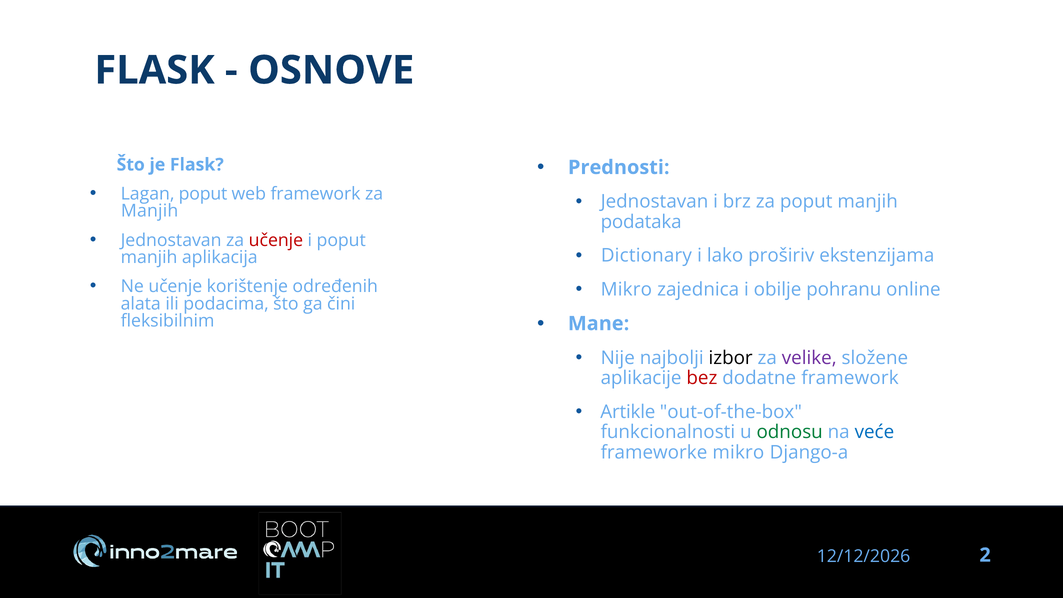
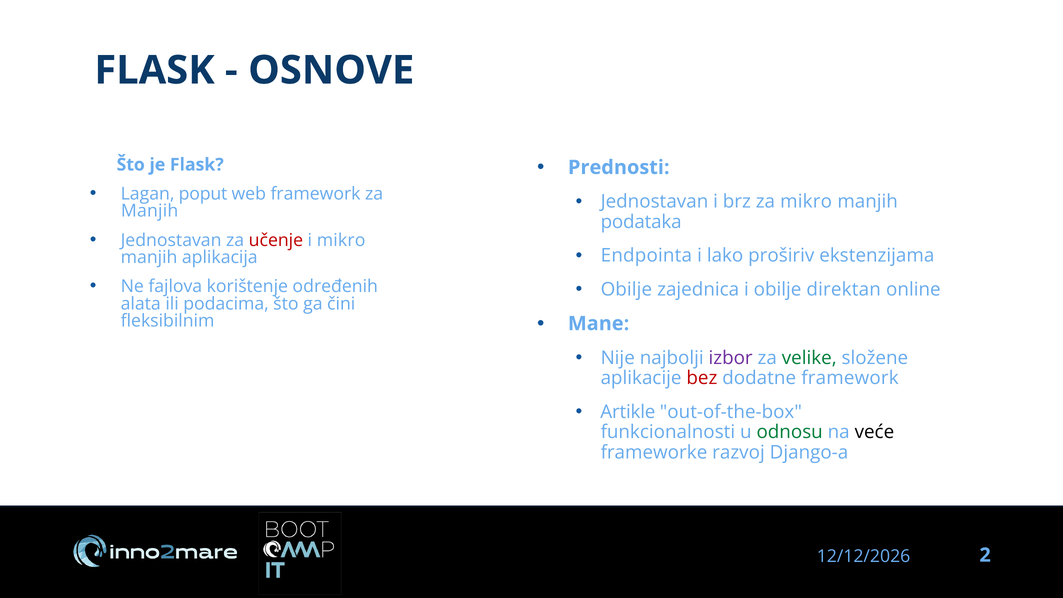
za poput: poput -> mikro (806, 202)
i poput: poput -> mikro (341, 240)
Dictionary: Dictionary -> Endpointa (646, 256)
Ne učenje: učenje -> fajlova (175, 286)
Mikro: Mikro -> Obilje (626, 289)
pohranu: pohranu -> direktan (844, 289)
izbor colour: black -> purple (731, 358)
velike colour: purple -> green (809, 358)
veće colour: blue -> black (874, 432)
frameworke mikro: mikro -> razvoj (738, 452)
